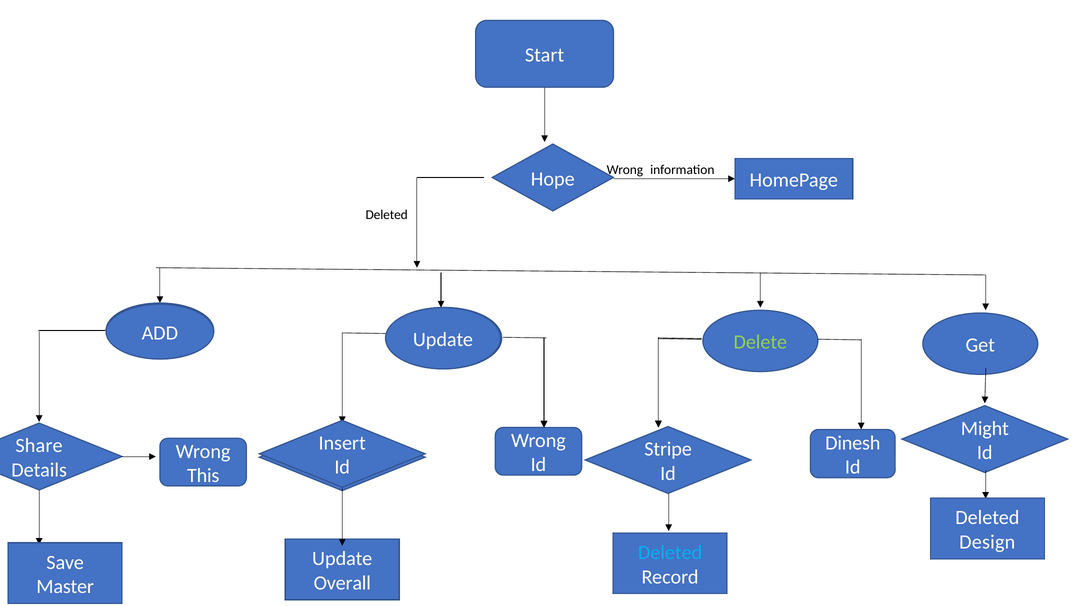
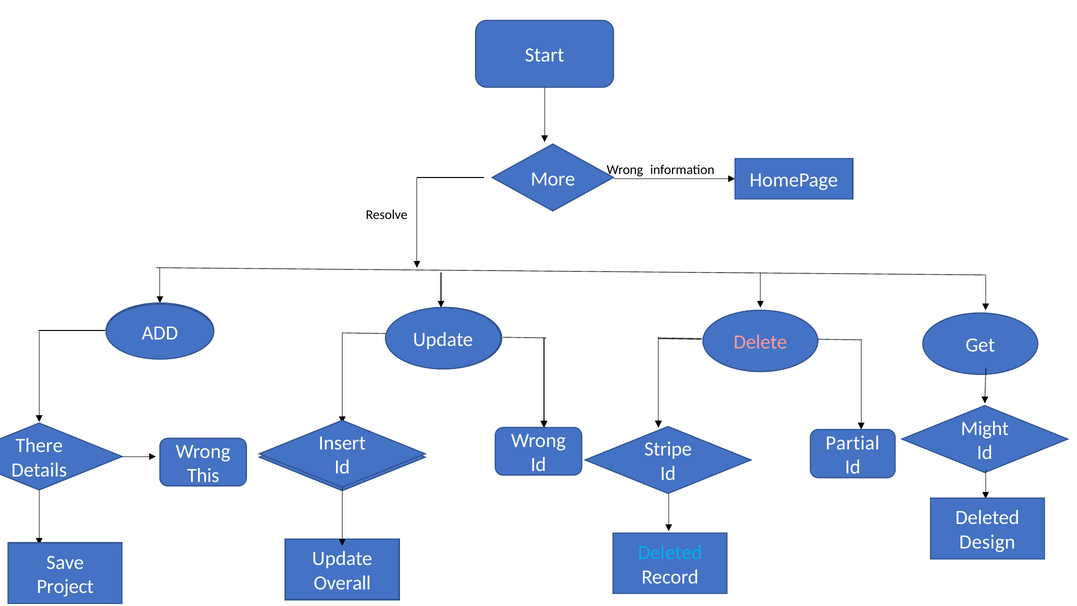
Hope: Hope -> More (553, 179)
Deleted: Deleted -> Resolve (387, 215)
Delete colour: light green -> pink (760, 342)
Dinesh: Dinesh -> Partial (853, 443)
Share: Share -> There (39, 446)
Master: Master -> Project (65, 587)
